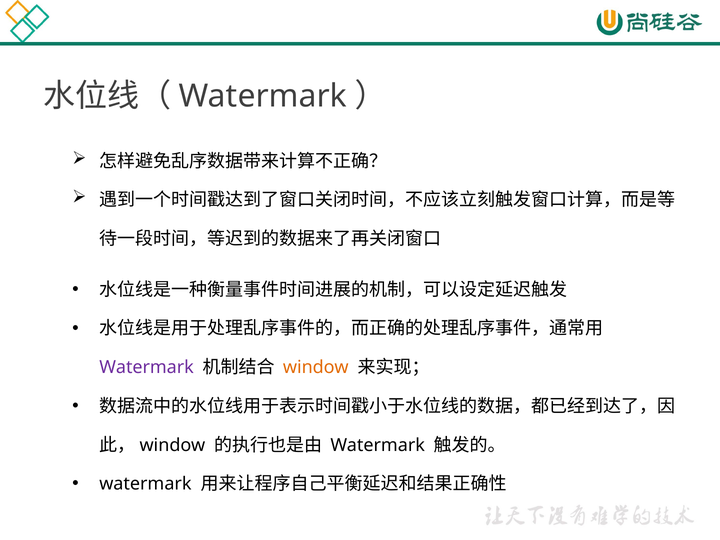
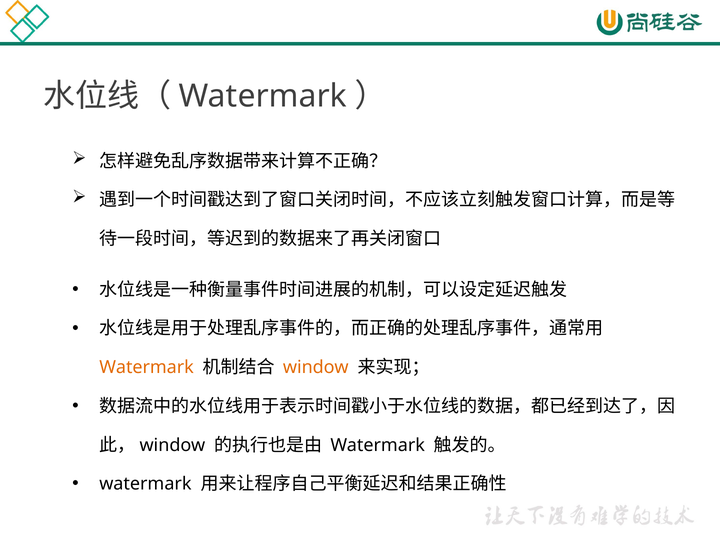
Watermark colour: purple -> orange (147, 367)
